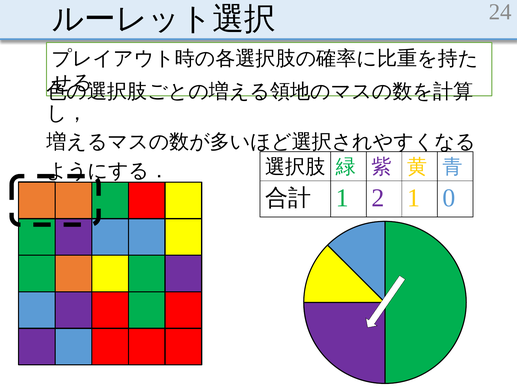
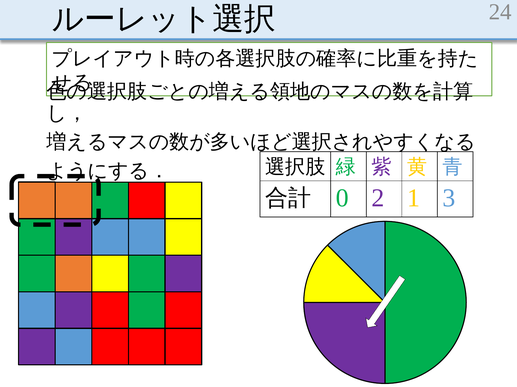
1: 1 -> 0 (342, 198)
0: 0 -> 3 (449, 198)
